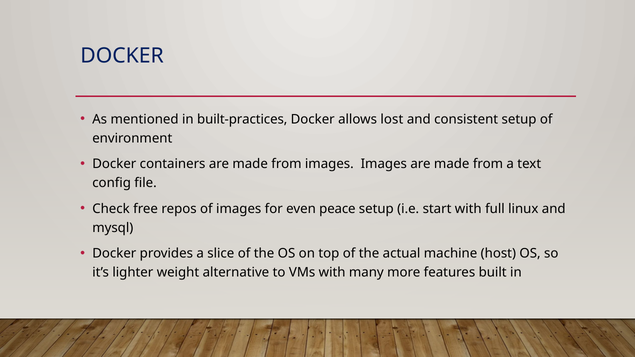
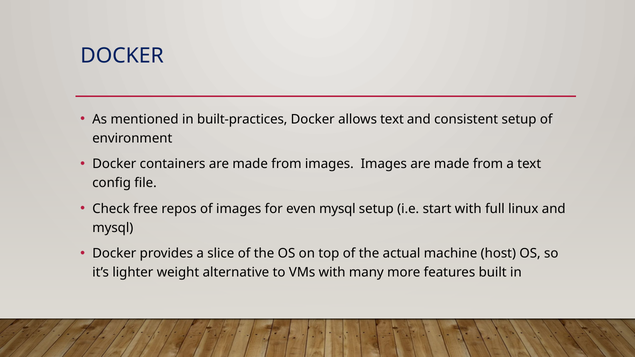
allows lost: lost -> text (392, 119)
even peace: peace -> mysql (337, 209)
